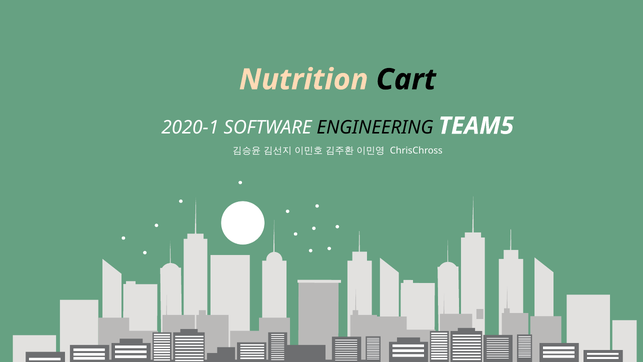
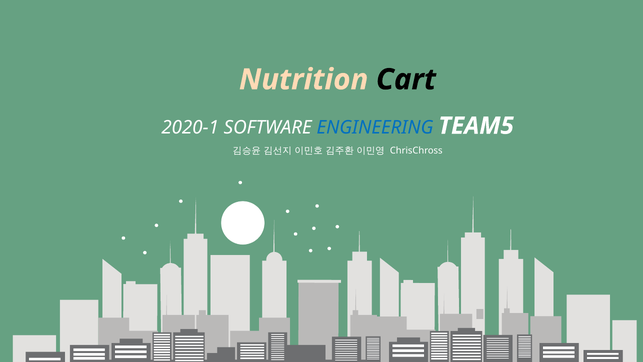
ENGINEERING colour: black -> blue (375, 128)
